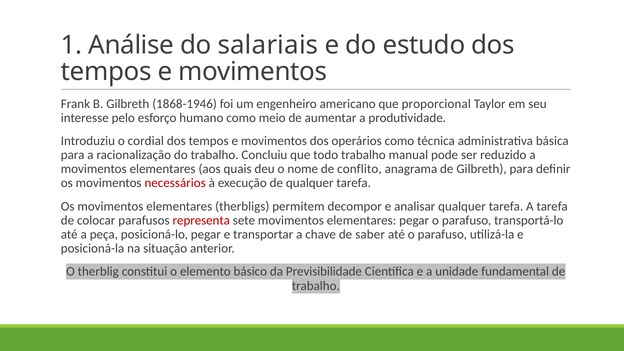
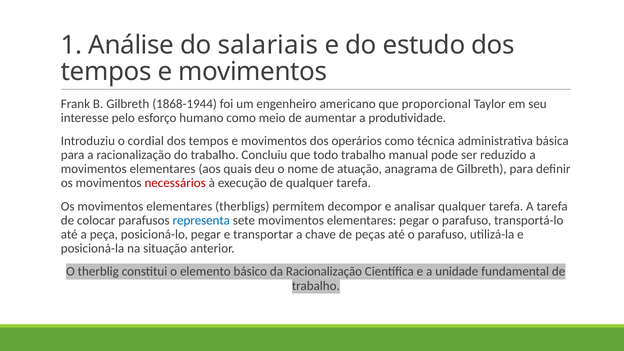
1868-1946: 1868-1946 -> 1868-1944 (185, 104)
conflito: conflito -> atuação (360, 169)
representa colour: red -> blue (201, 220)
saber: saber -> peças (370, 234)
da Previsibilidade: Previsibilidade -> Racionalização (324, 272)
